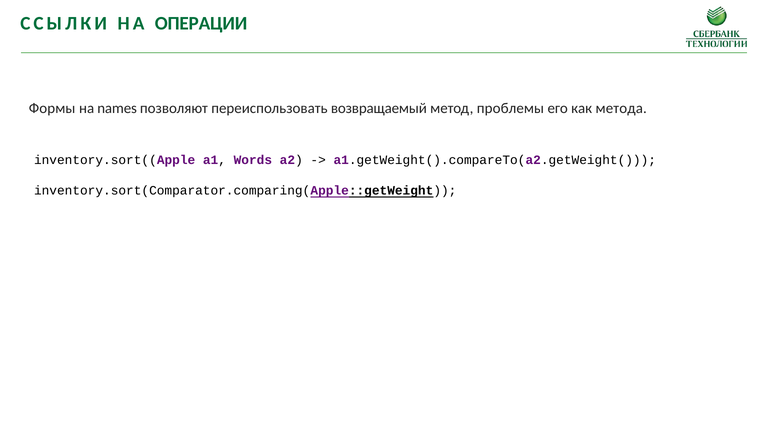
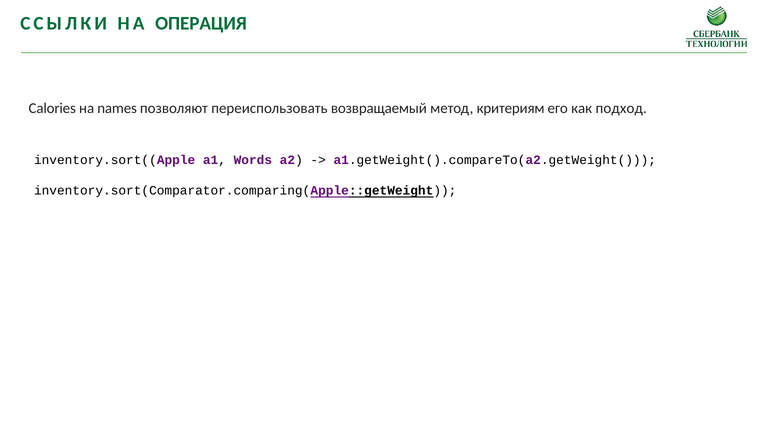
ОПЕРАЦИИ: ОПЕРАЦИИ -> ОПЕРАЦИЯ (201, 23)
Формы: Формы -> Calories (52, 108)
проблемы: проблемы -> критериям (511, 108)
метода: метода -> подход (621, 108)
